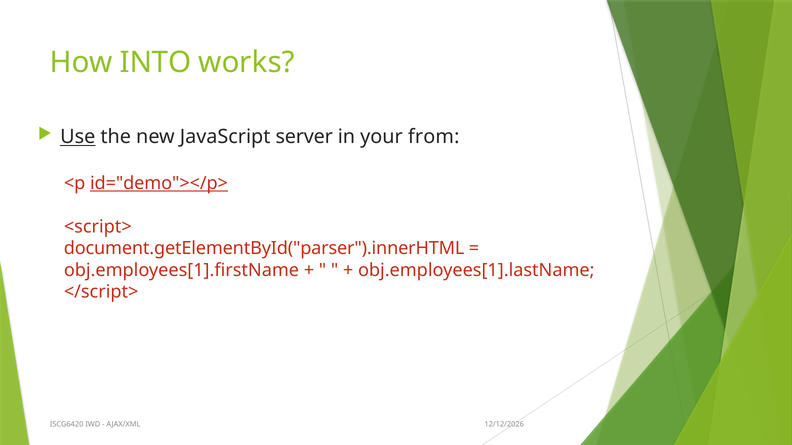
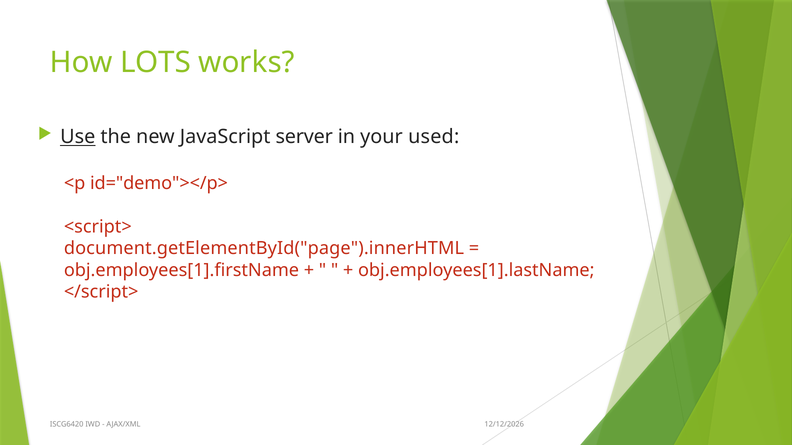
INTO: INTO -> LOTS (156, 62)
from: from -> used (434, 137)
id="demo"></p> underline: present -> none (159, 183)
document.getElementById("parser").innerHTML: document.getElementById("parser").innerHTML -> document.getElementById("page").innerHTML (264, 249)
